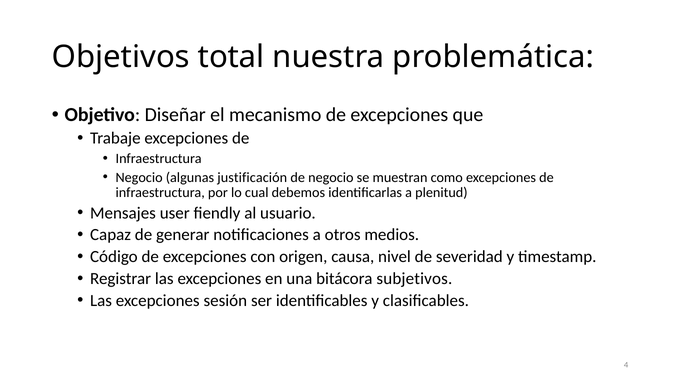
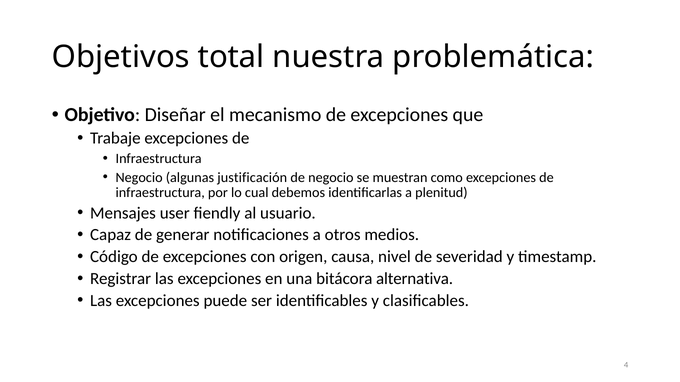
subjetivos: subjetivos -> alternativa (415, 279)
sesión: sesión -> puede (225, 301)
